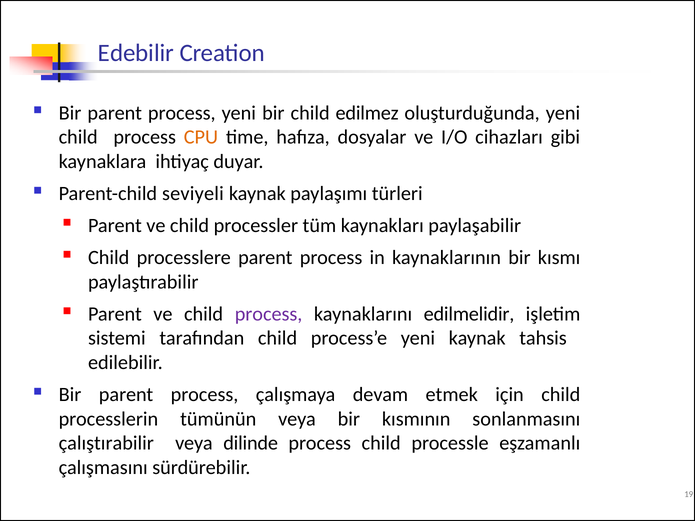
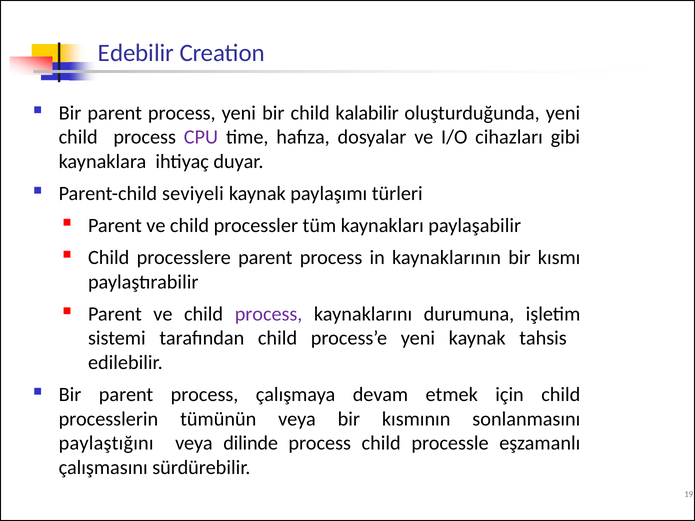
edilmez: edilmez -> kalabilir (367, 113)
CPU colour: orange -> purple (201, 137)
edilmelidir: edilmelidir -> durumuna (469, 314)
çalıştırabilir: çalıştırabilir -> paylaştığını (106, 443)
